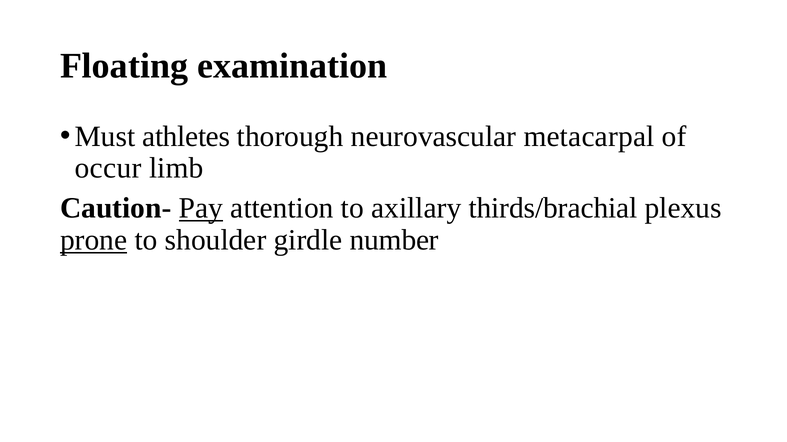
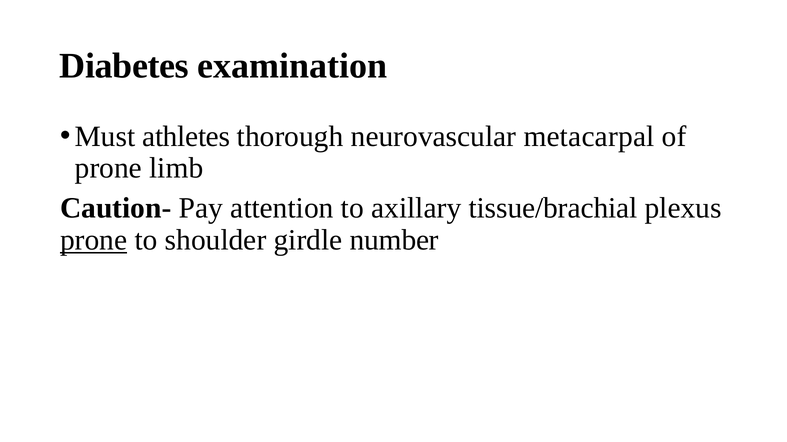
Floating: Floating -> Diabetes (124, 66)
occur: occur -> prone (108, 168)
Pay underline: present -> none (201, 209)
thirds/brachial: thirds/brachial -> tissue/brachial (553, 209)
